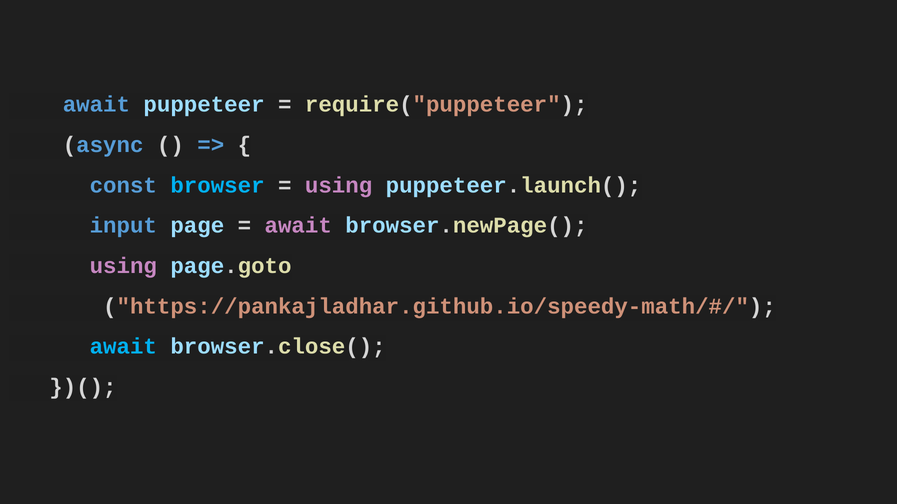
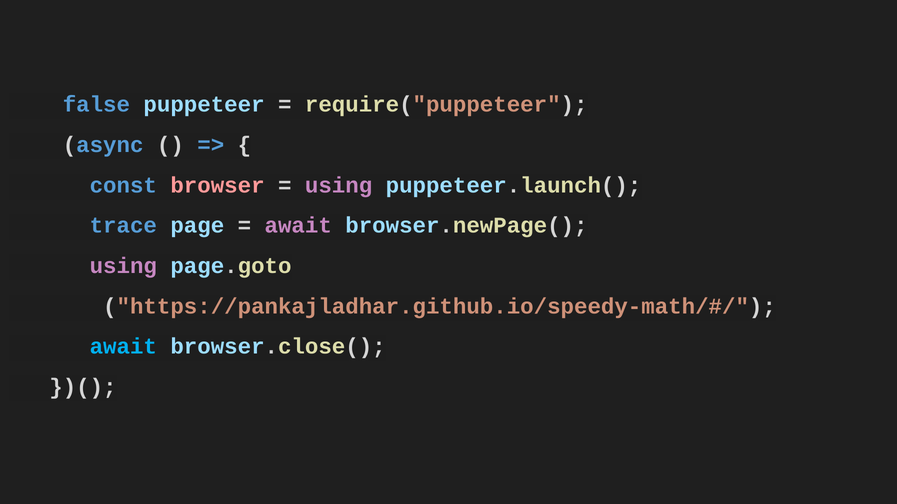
await: await -> false (96, 105)
browser colour: light blue -> pink (217, 185)
input: input -> trace (123, 226)
